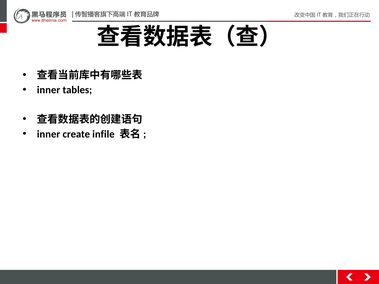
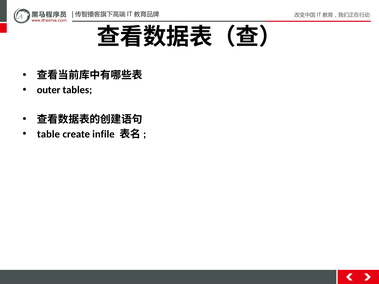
inner: inner -> outer (49, 90)
inner: inner -> table (49, 134)
